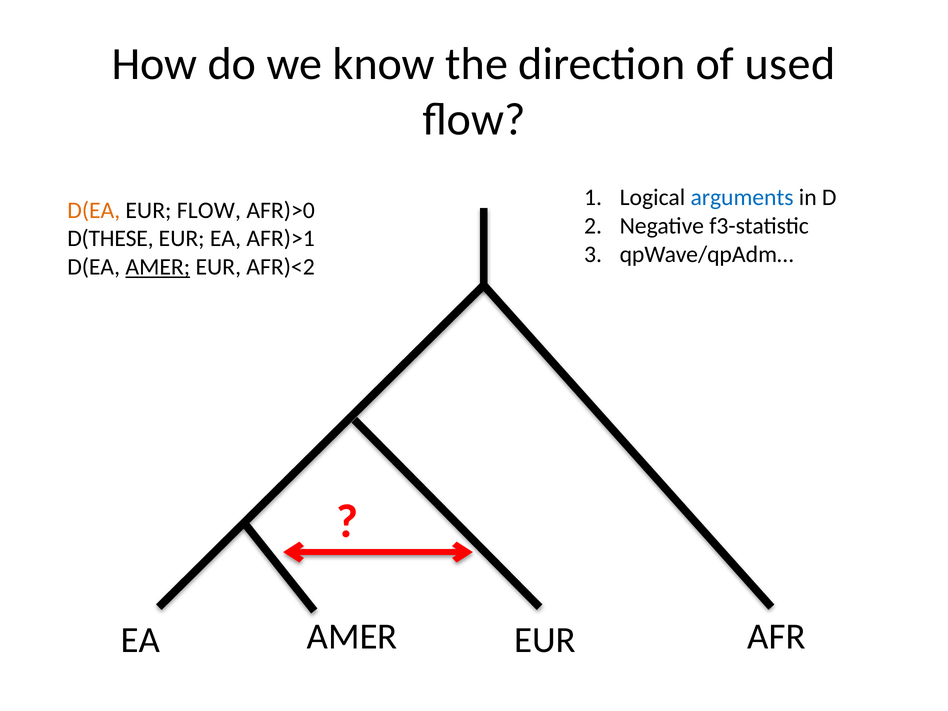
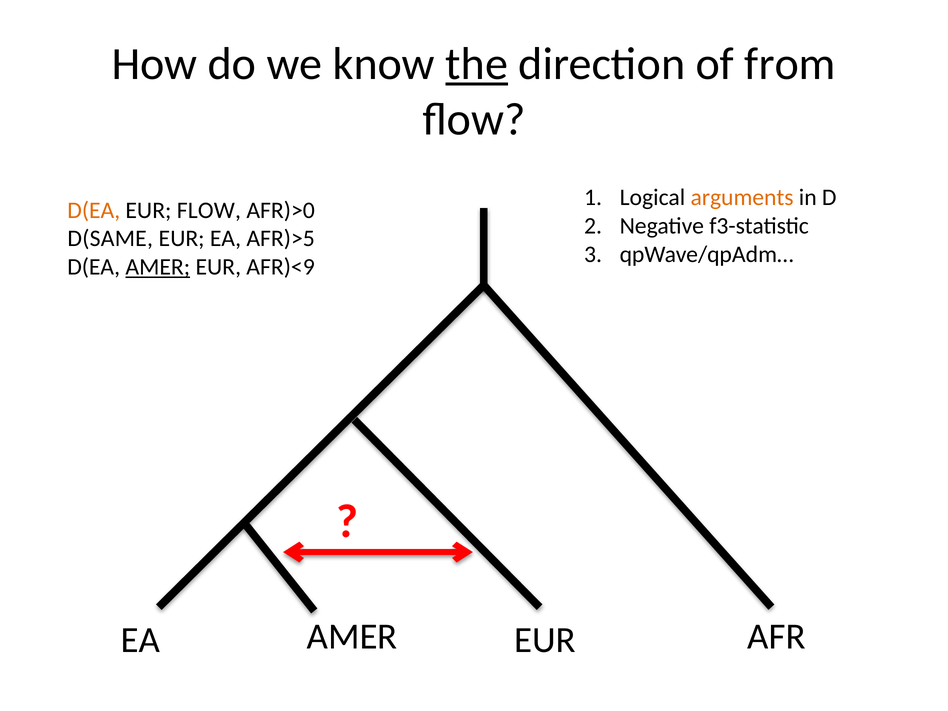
the underline: none -> present (477, 64)
used: used -> from (790, 64)
arguments colour: blue -> orange (742, 197)
D(THESE: D(THESE -> D(SAME (110, 239)
AFR)>1: AFR)>1 -> AFR)>5 (281, 239)
AFR)<2: AFR)<2 -> AFR)<9 (281, 267)
